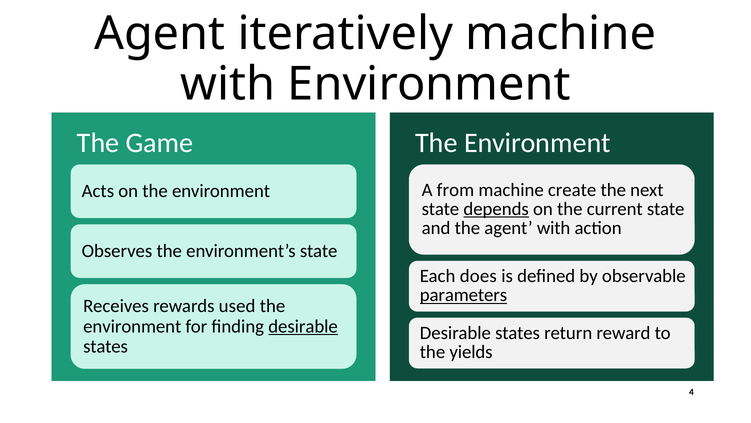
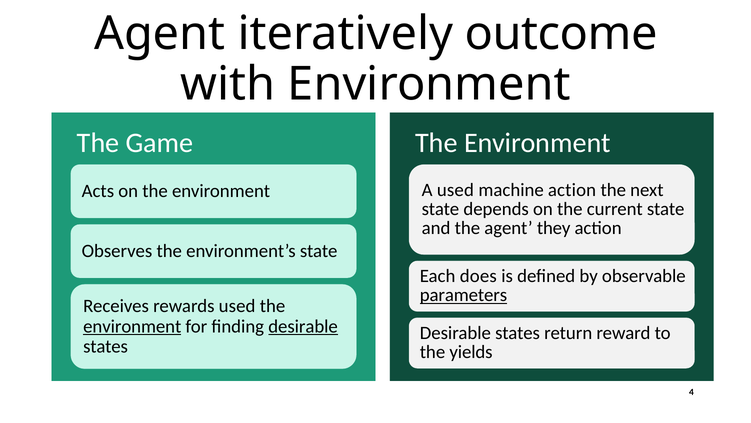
iteratively machine: machine -> outcome (561, 34)
A from: from -> used (455, 190)
machine create: create -> action (572, 190)
depends underline: present -> none (496, 209)
agent with: with -> they (554, 228)
environment underline: none -> present (132, 326)
